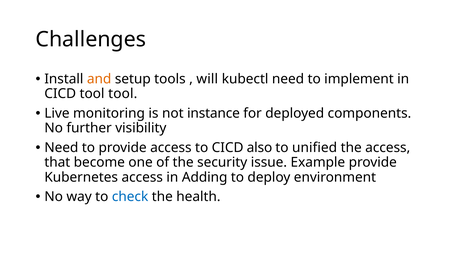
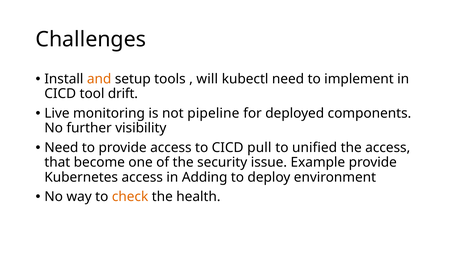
tool tool: tool -> drift (123, 94)
instance: instance -> pipeline (213, 113)
also: also -> pull (259, 148)
check colour: blue -> orange (130, 197)
